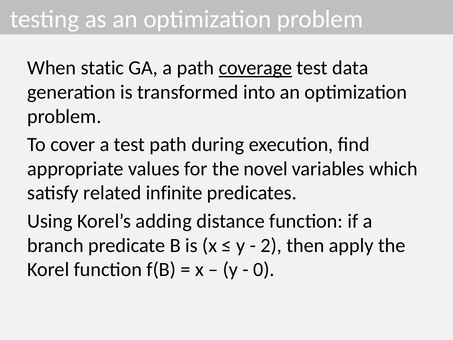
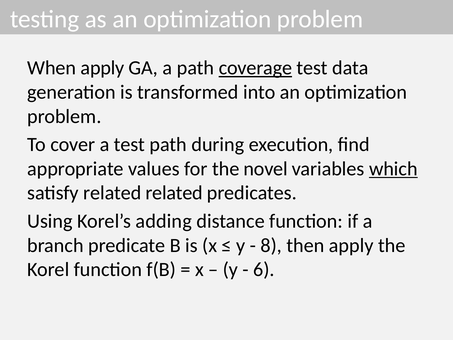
When static: static -> apply (102, 68)
which underline: none -> present (393, 169)
related infinite: infinite -> related (174, 193)
2: 2 -> 8 (271, 245)
0: 0 -> 6 (264, 269)
